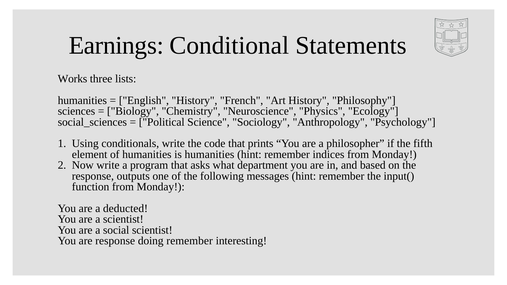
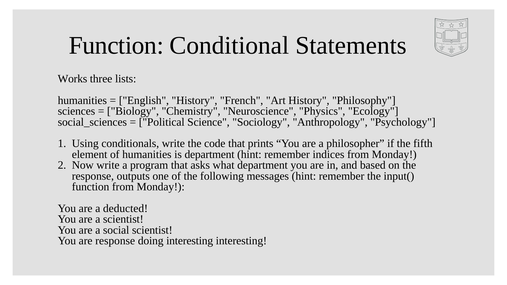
Earnings: Earnings -> Function (116, 46)
is humanities: humanities -> department (210, 155)
doing remember: remember -> interesting (190, 241)
